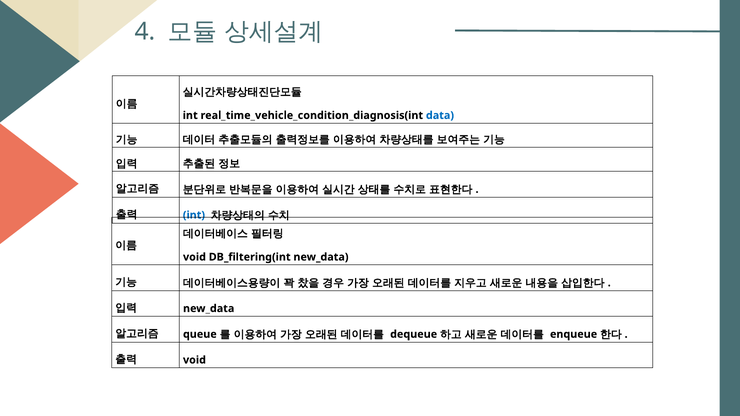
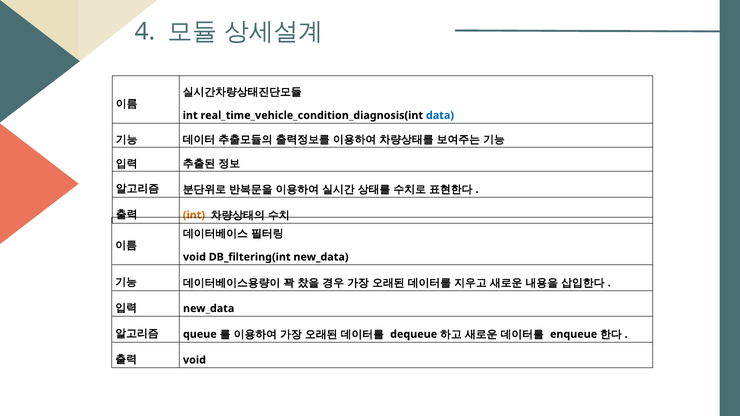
int colour: blue -> orange (194, 215)
